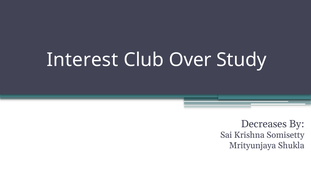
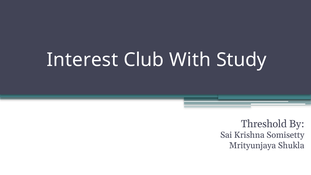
Over: Over -> With (190, 60)
Decreases: Decreases -> Threshold (264, 124)
